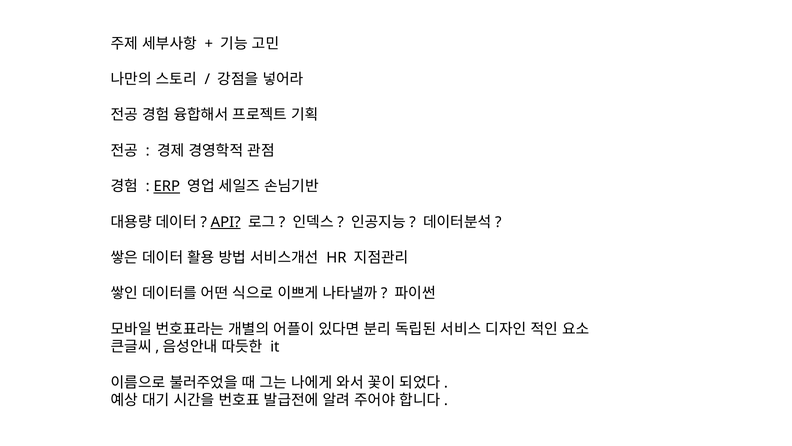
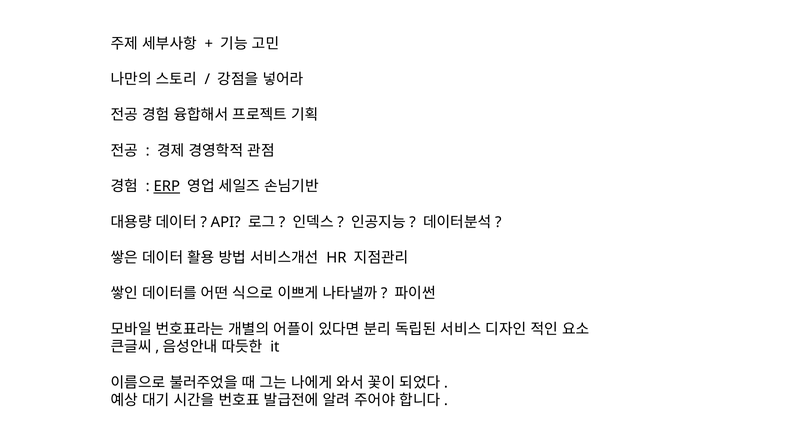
API underline: present -> none (226, 222)
